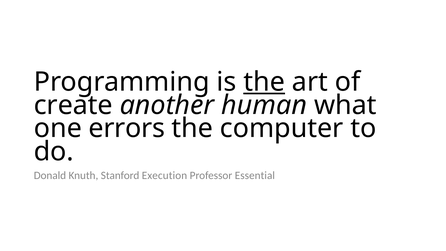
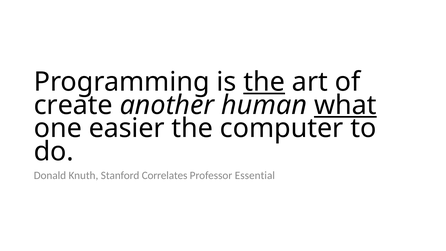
what underline: none -> present (345, 105)
errors: errors -> easier (127, 128)
Execution: Execution -> Correlates (165, 176)
